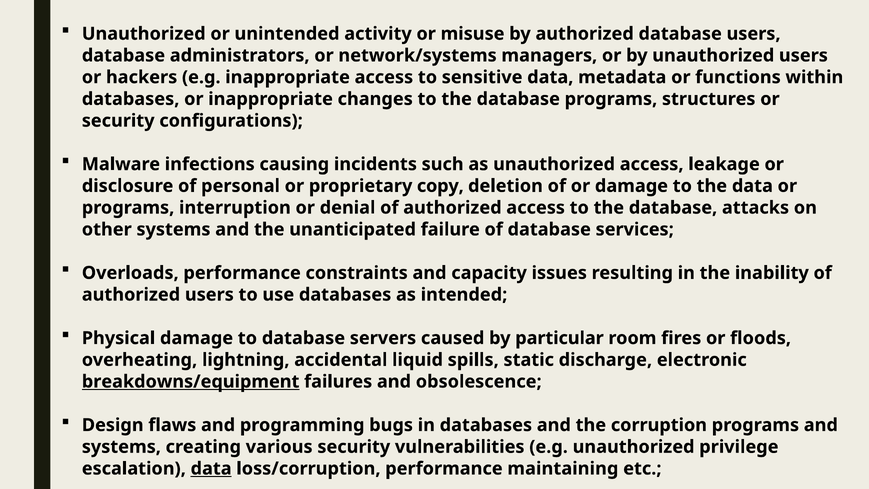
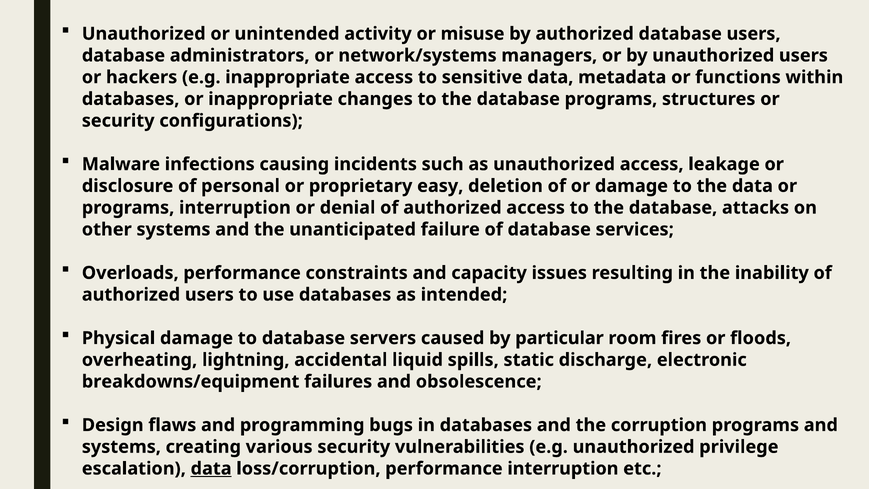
copy: copy -> easy (440, 186)
breakdowns/equipment underline: present -> none (191, 381)
performance maintaining: maintaining -> interruption (563, 468)
